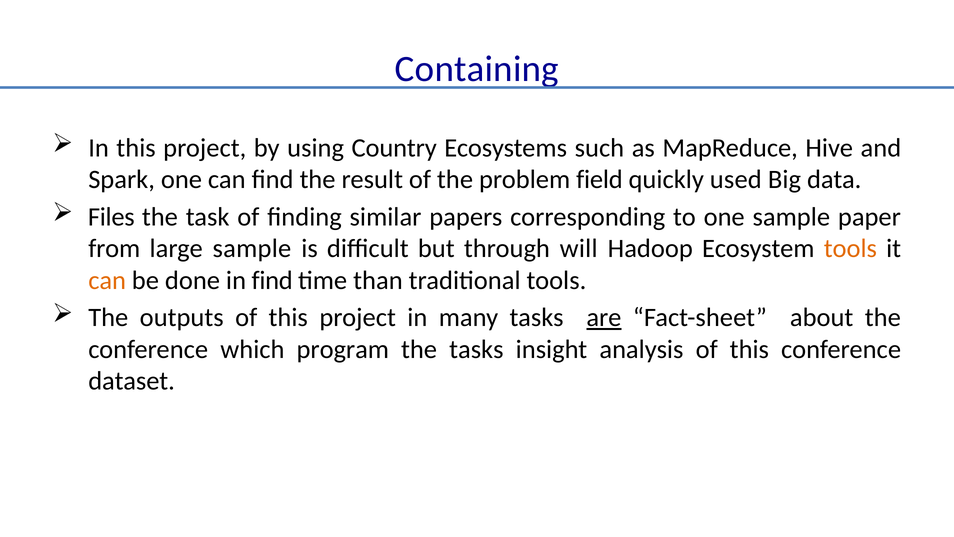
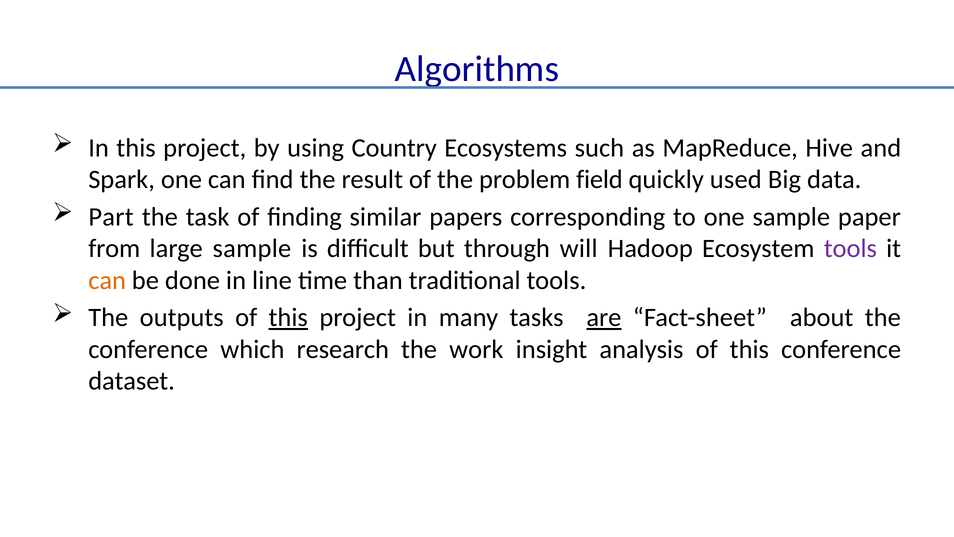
Containing: Containing -> Algorithms (477, 69)
Files: Files -> Part (111, 217)
tools colour: orange -> purple (850, 248)
in find: find -> line (272, 280)
this underline: none -> present (288, 317)
program: program -> research (343, 349)
the tasks: tasks -> work (476, 349)
